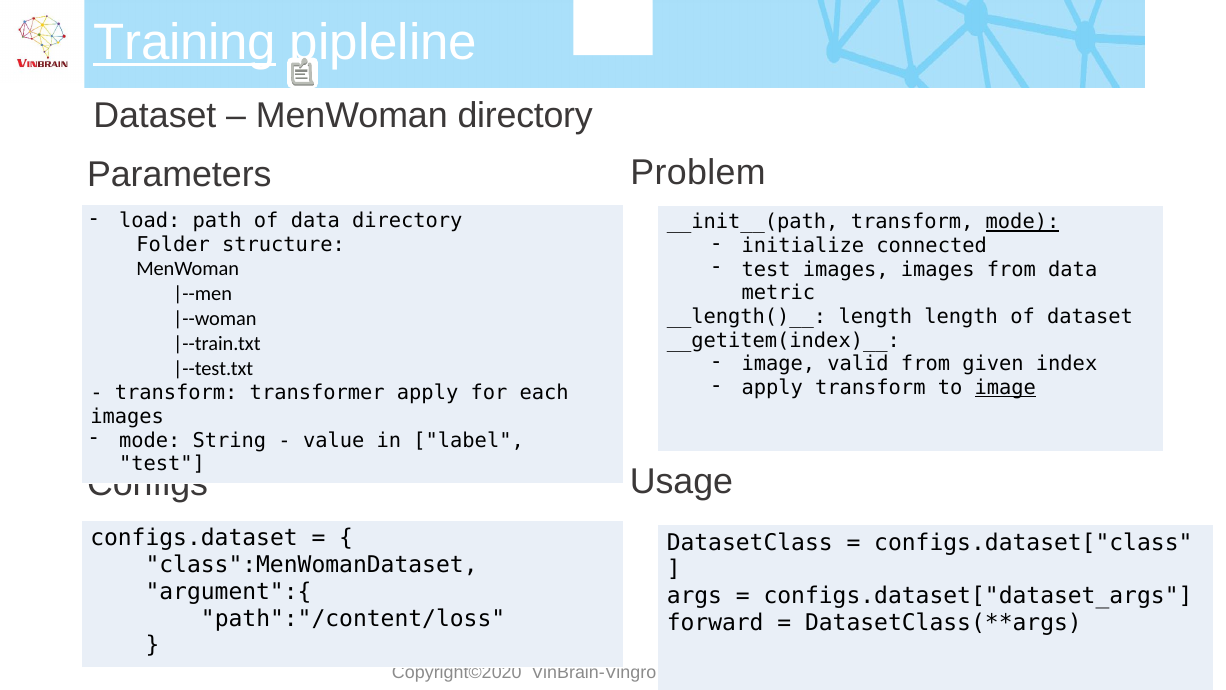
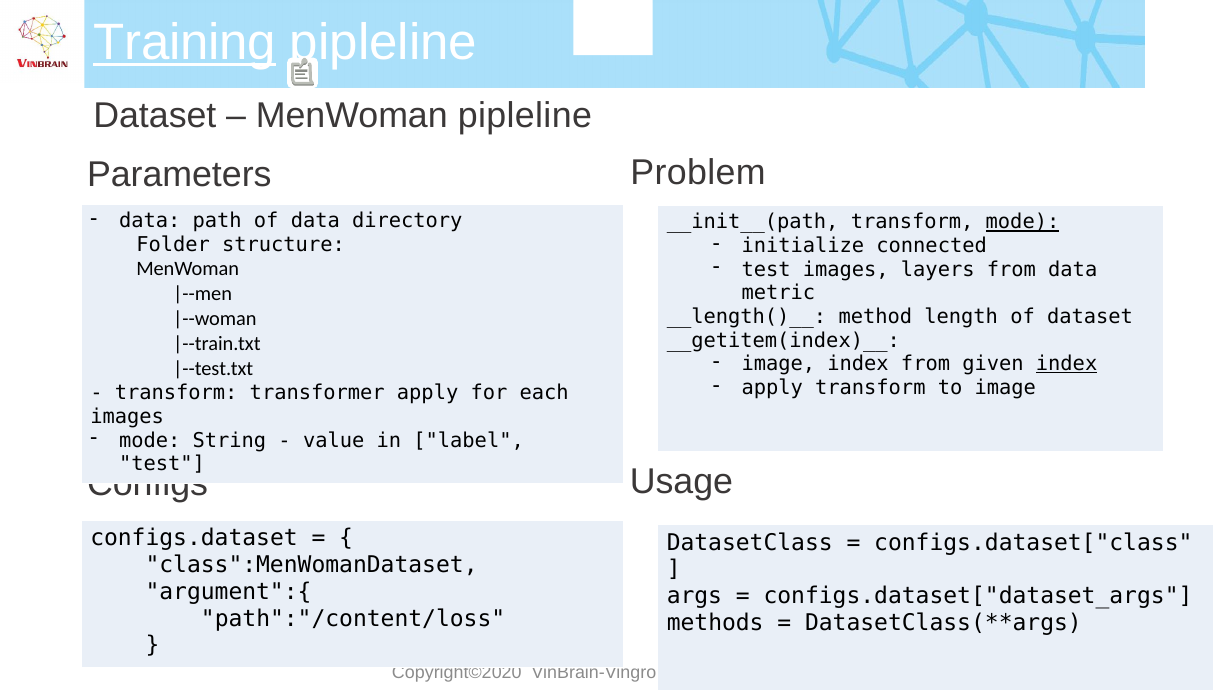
MenWoman directory: directory -> pipleline (525, 115)
load: load -> data (150, 221)
images images: images -> layers (938, 269)
length: length -> method (875, 316)
image valid: valid -> index (858, 364)
index underline: none -> present (1067, 364)
image underline: present -> none (1005, 387)
forward: forward -> methods (715, 622)
